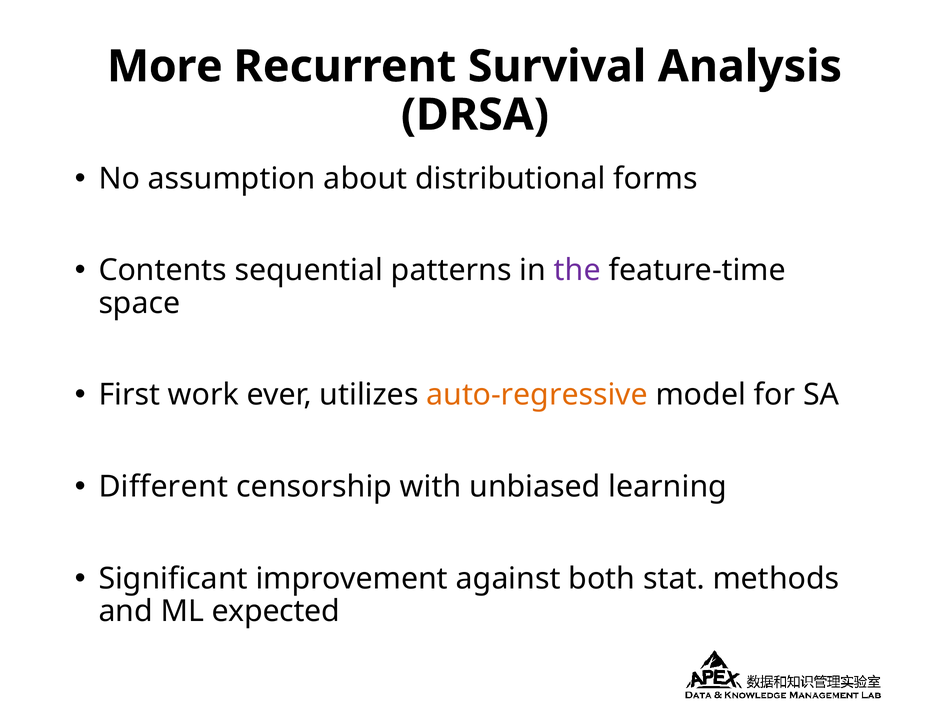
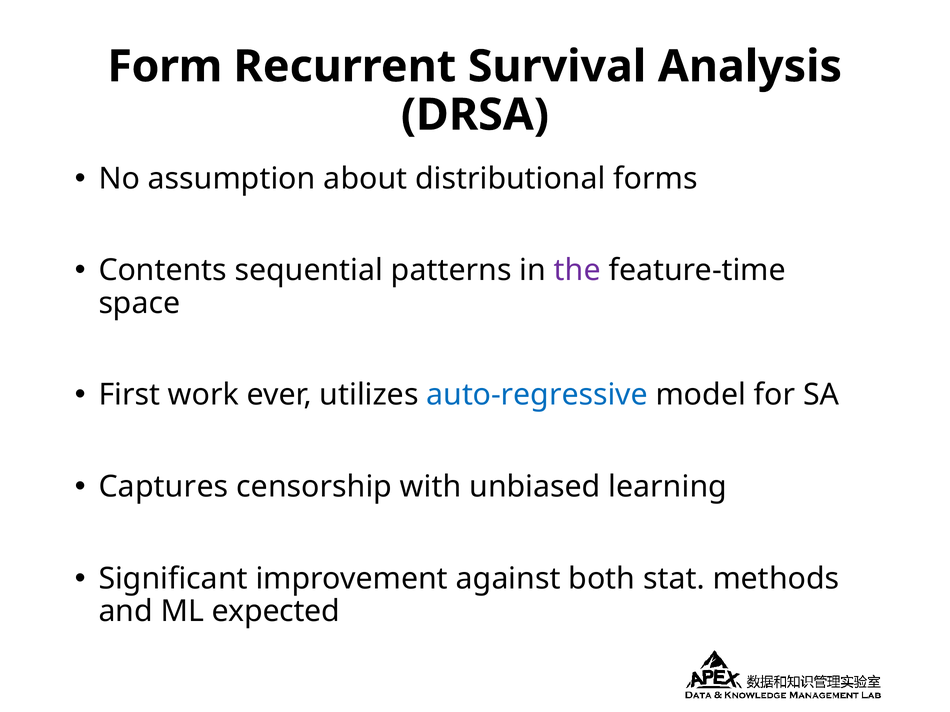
More: More -> Form (165, 67)
auto-regressive colour: orange -> blue (537, 395)
Different: Different -> Captures (163, 487)
